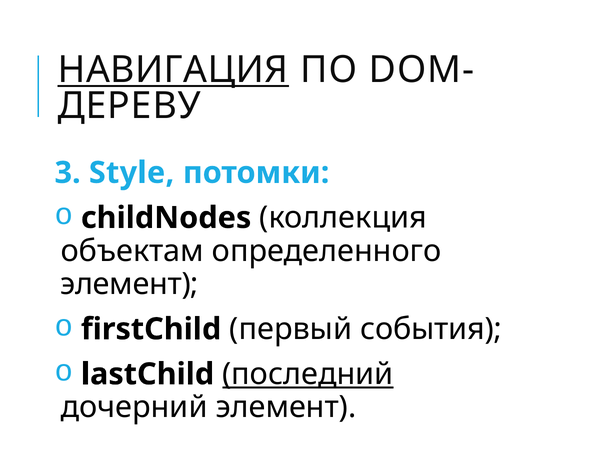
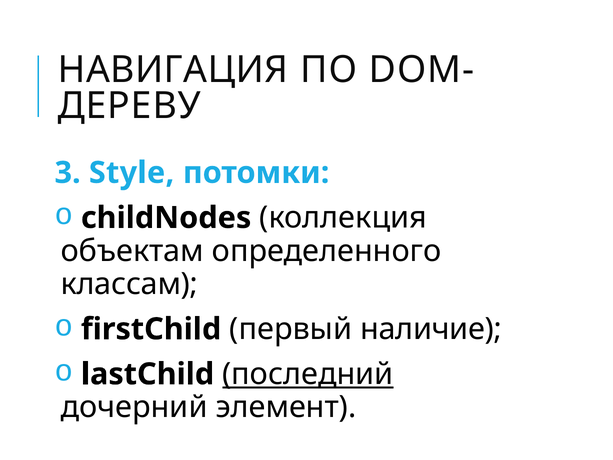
НАВИГАЦИЯ underline: present -> none (173, 70)
элемент: элемент -> классам (129, 284)
события: события -> наличие (431, 329)
